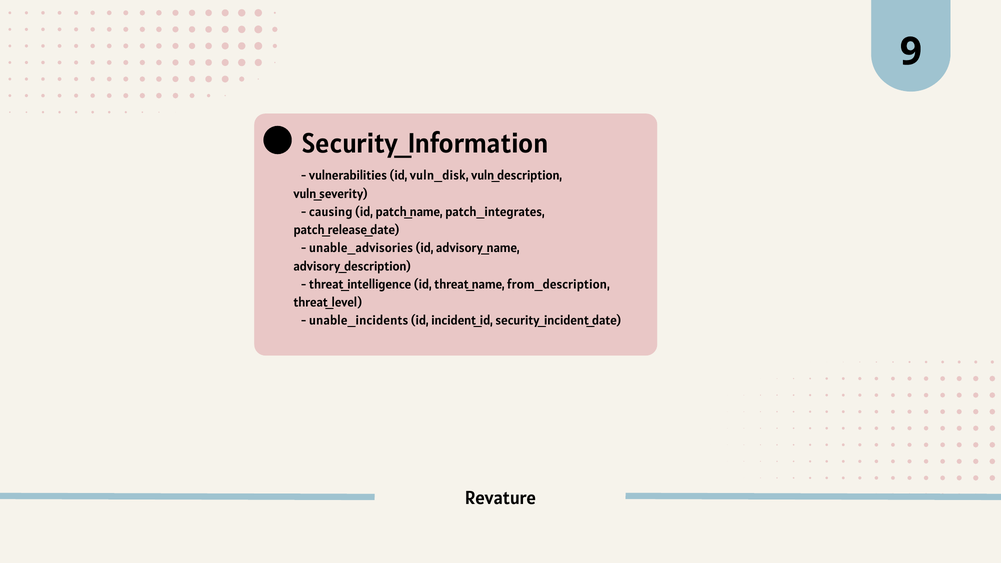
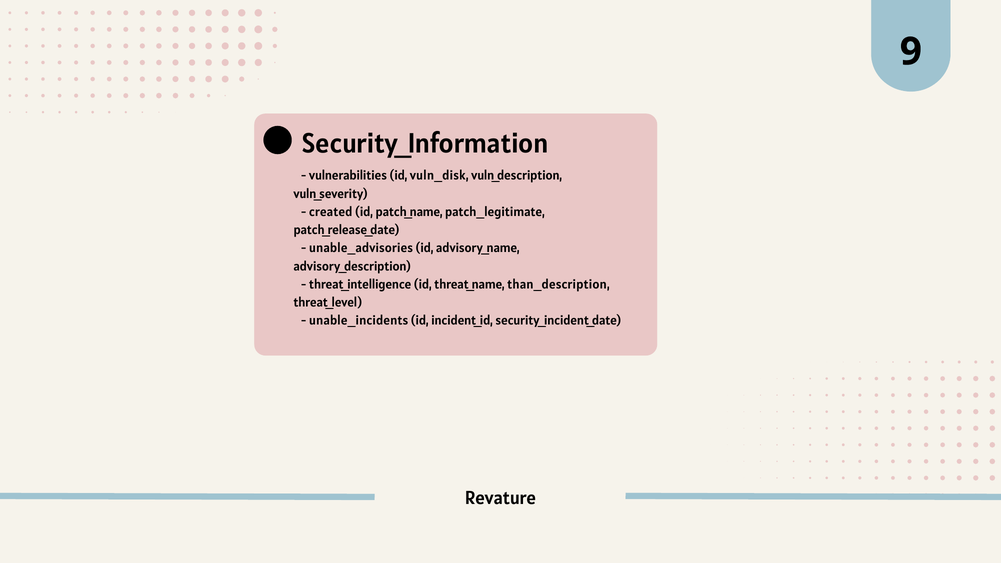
causing: causing -> created (331, 212)
patch_integrates: patch_integrates -> patch_legitimate (495, 212)
from_description: from_description -> than_description (558, 284)
